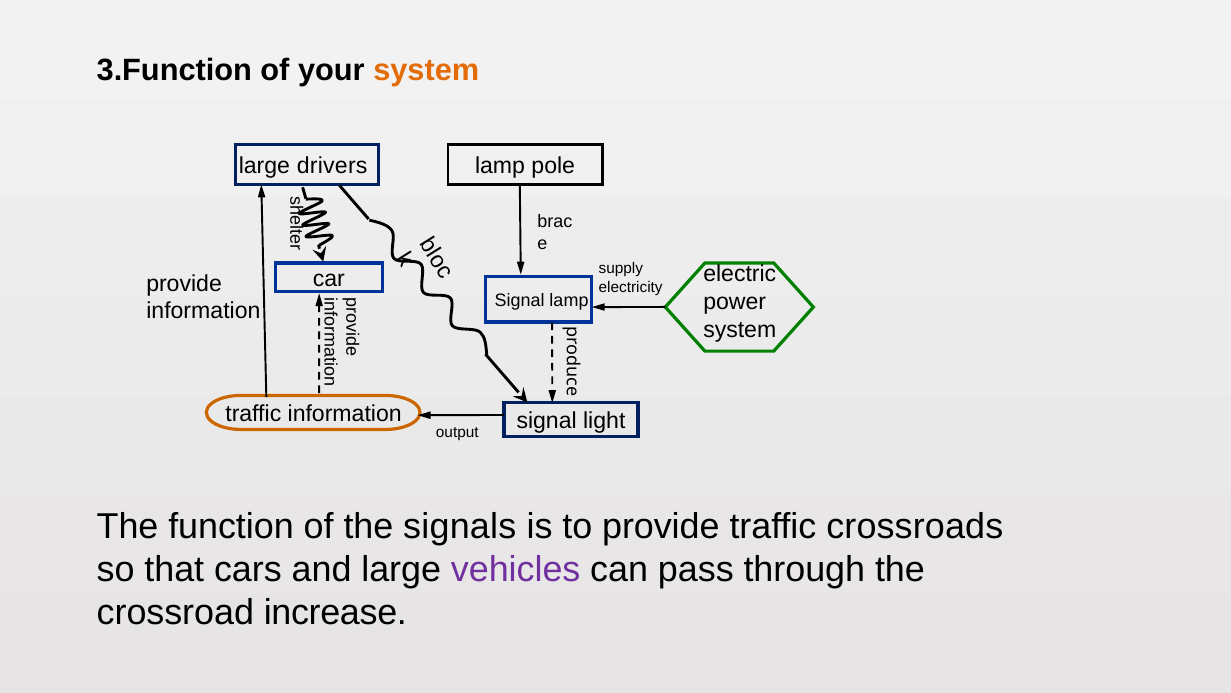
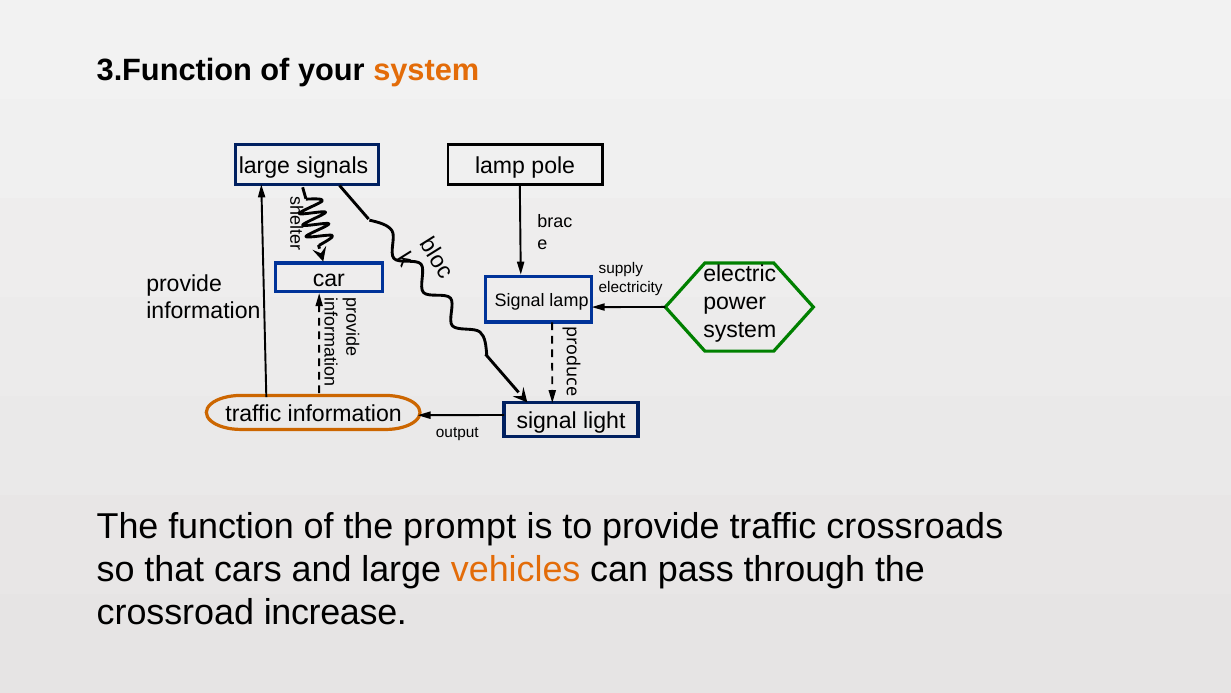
drivers: drivers -> signals (332, 166)
signals: signals -> prompt (460, 526)
vehicles colour: purple -> orange (516, 569)
